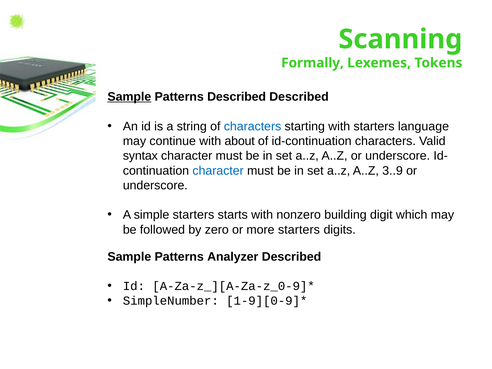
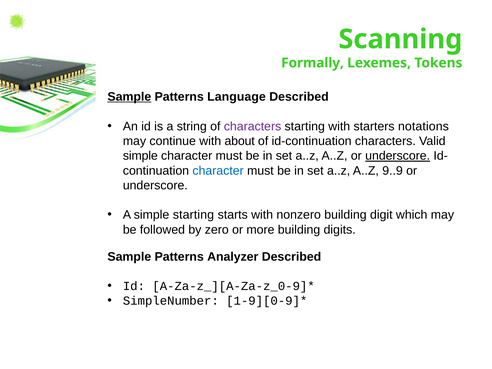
Patterns Described: Described -> Language (236, 97)
characters colour: blue -> purple (253, 126)
language: language -> notations (423, 126)
syntax: syntax -> simple (140, 156)
underscore underline: none -> present (398, 156)
3..9: 3..9 -> 9..9 (393, 171)
simple starters: starters -> starting (193, 215)
more starters: starters -> building (299, 230)
